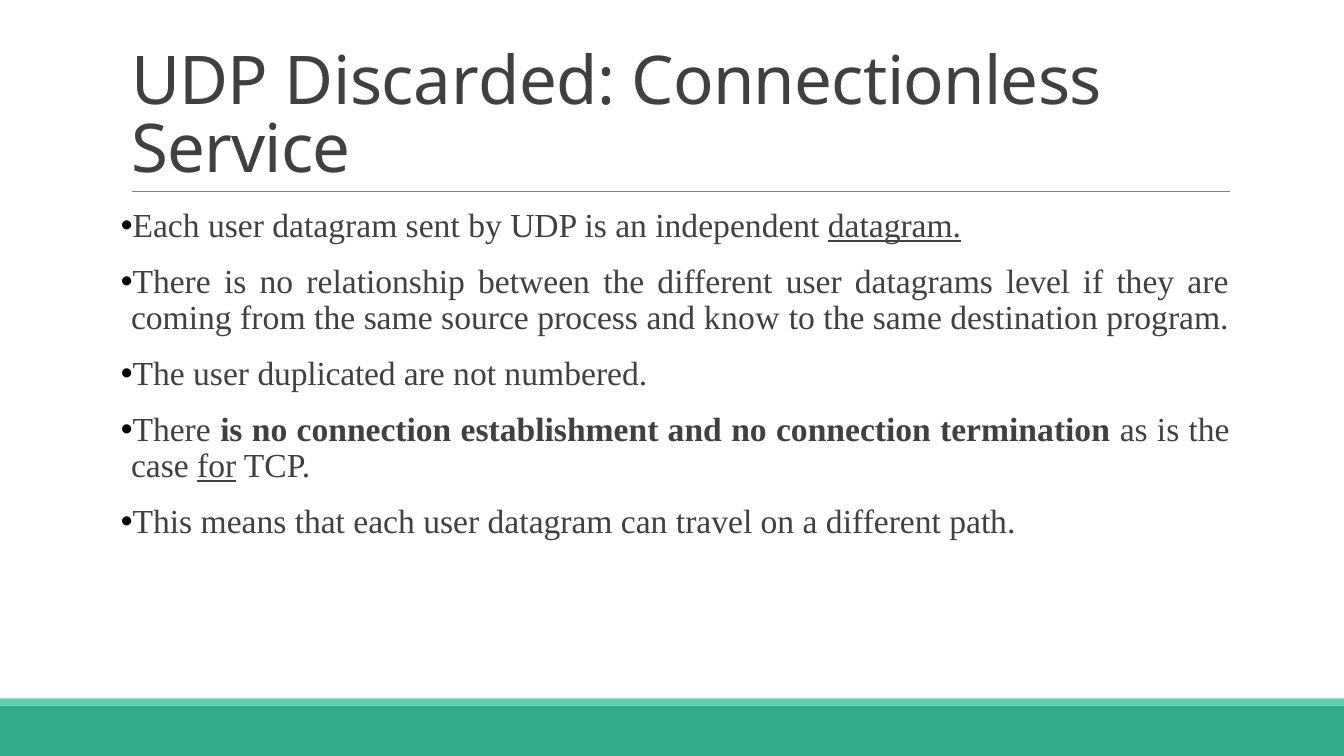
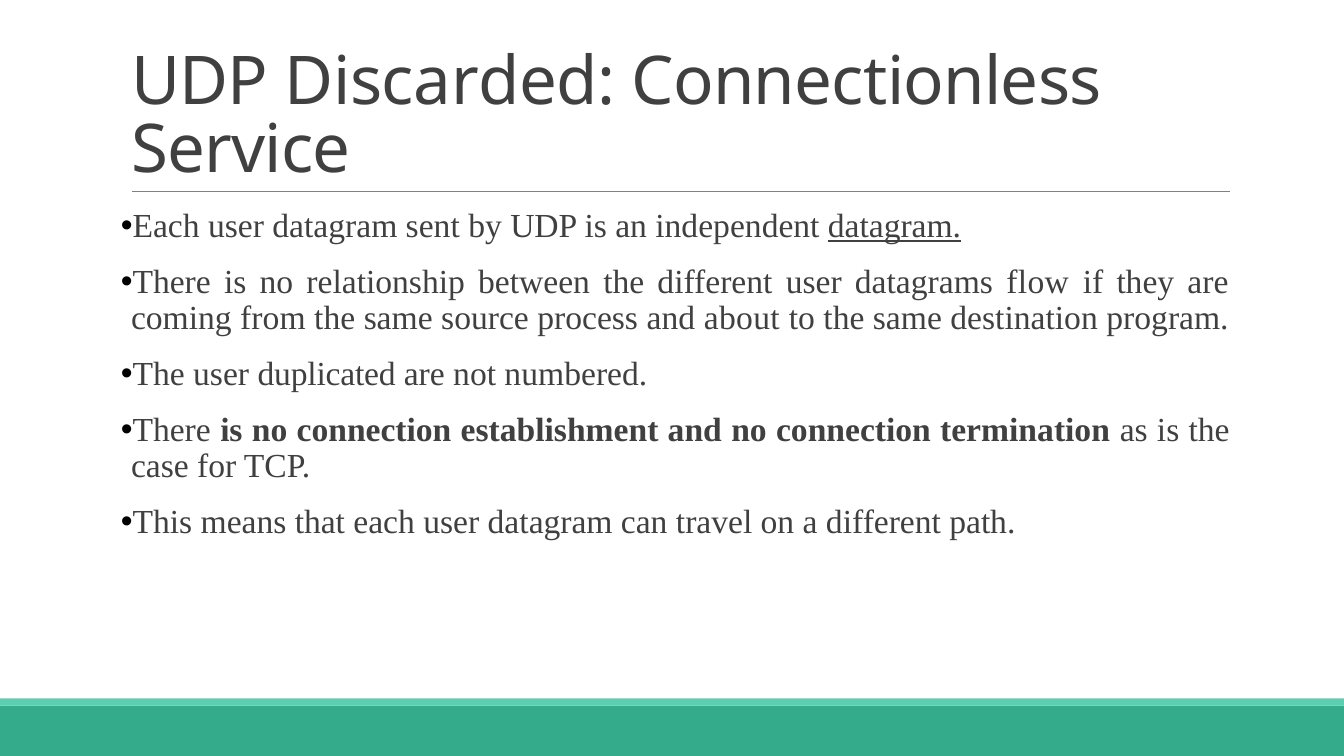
level: level -> flow (1038, 282)
know: know -> about (742, 319)
for underline: present -> none (217, 467)
